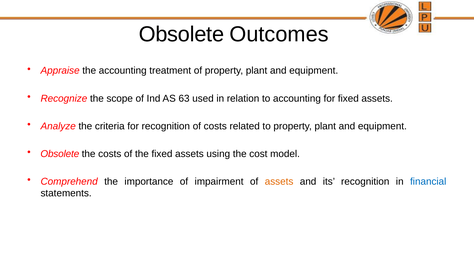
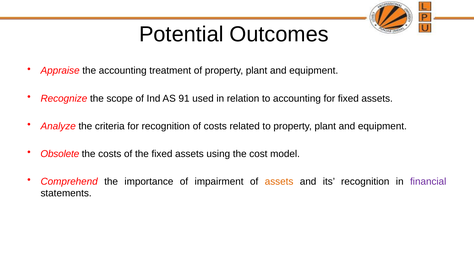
Obsolete: Obsolete -> Potential (181, 34)
63: 63 -> 91 (184, 98)
financial colour: blue -> purple (428, 181)
